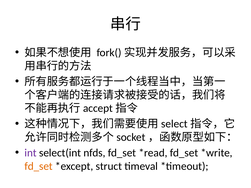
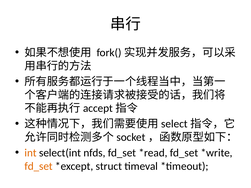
int colour: purple -> orange (31, 153)
